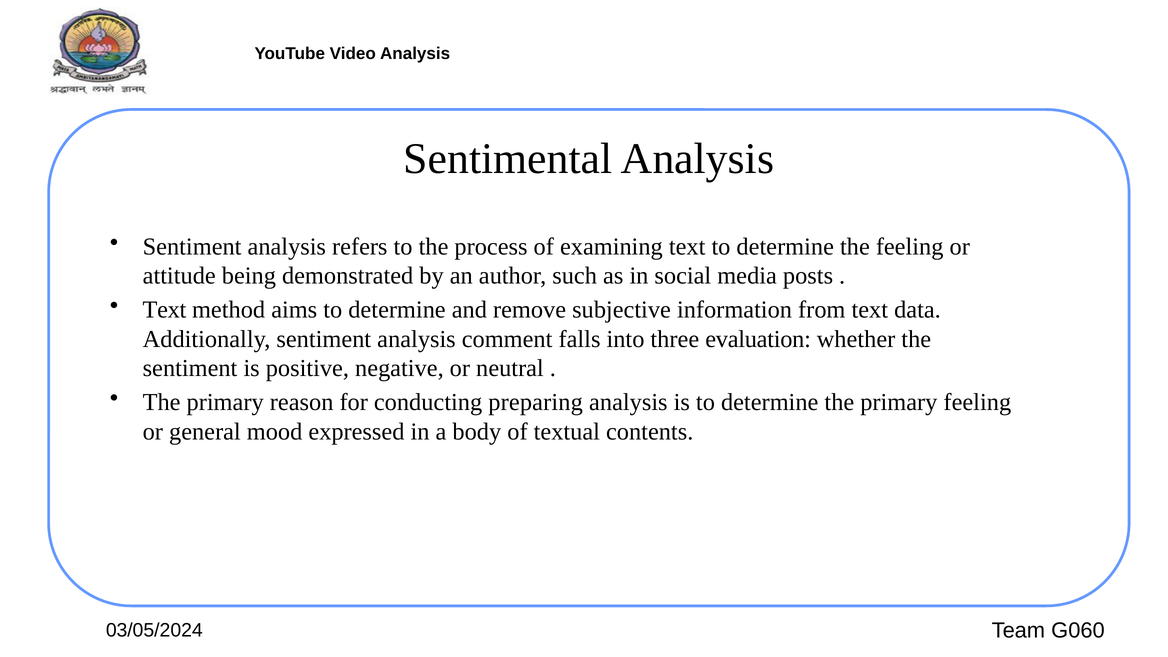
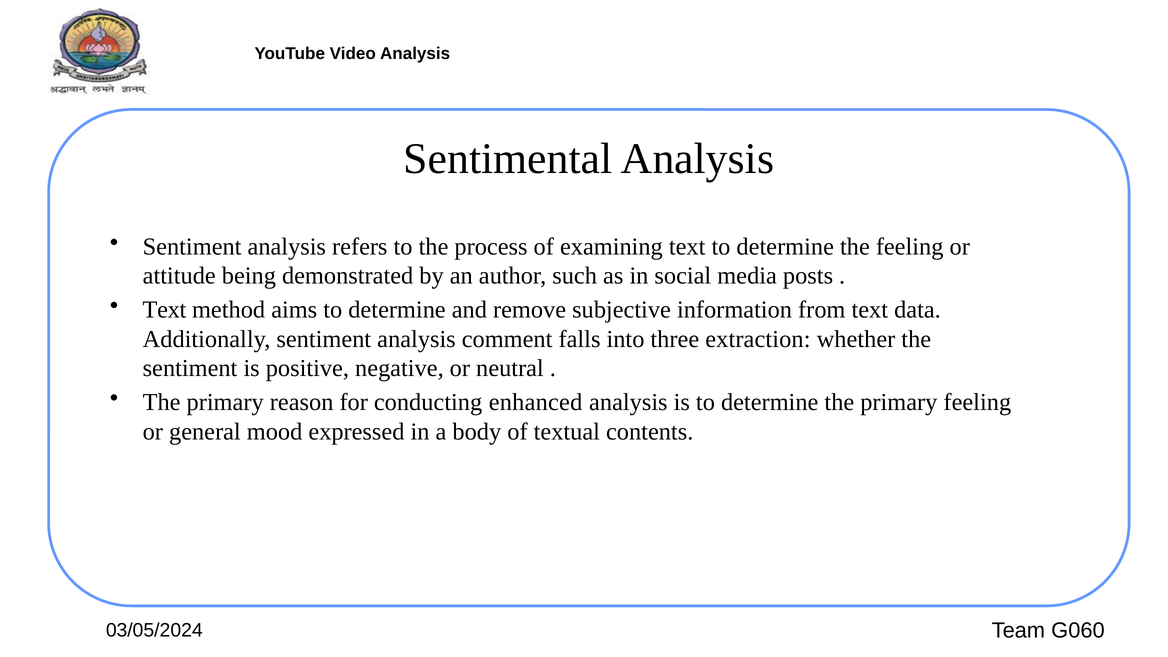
evaluation: evaluation -> extraction (758, 339)
preparing: preparing -> enhanced (536, 402)
